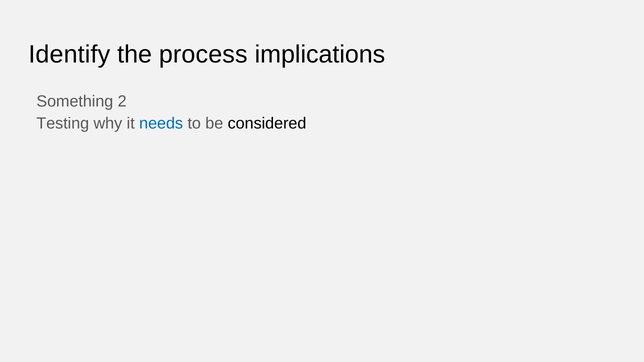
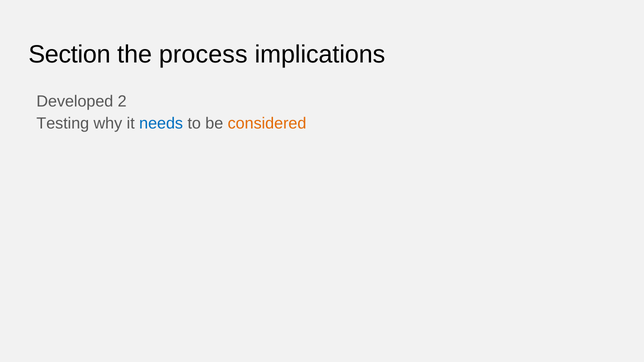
Identify: Identify -> Section (69, 55)
Something: Something -> Developed (75, 101)
considered colour: black -> orange (267, 123)
